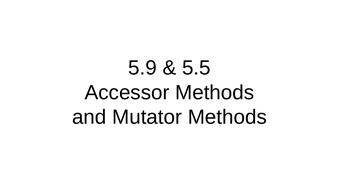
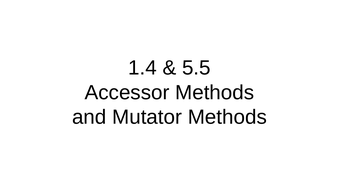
5.9: 5.9 -> 1.4 (143, 68)
